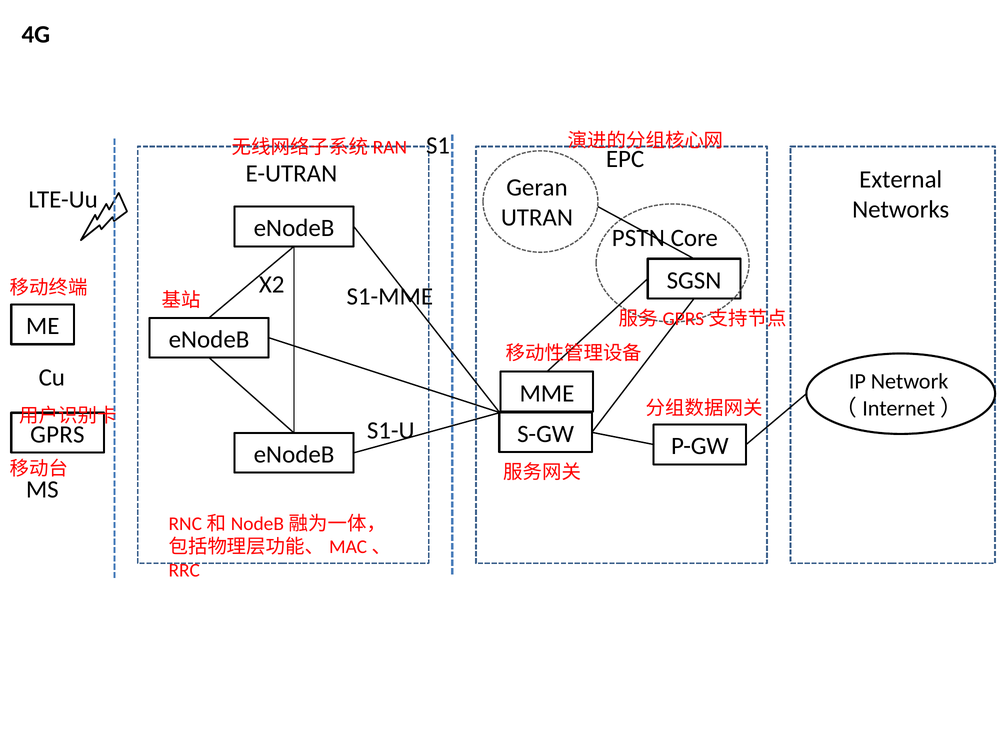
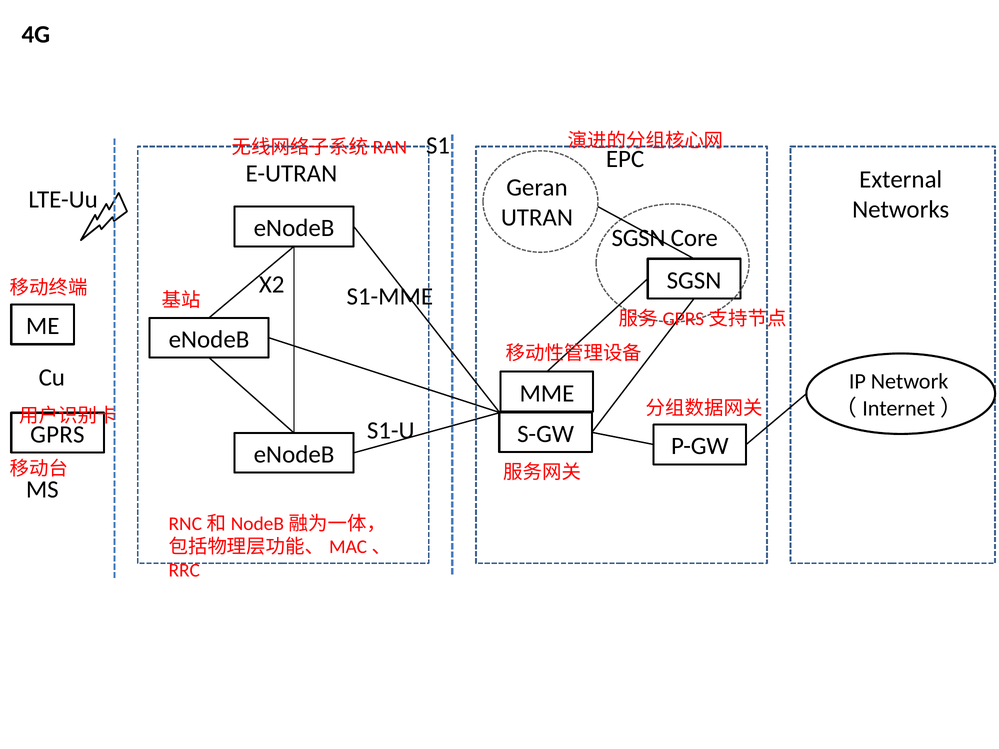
PSTN: PSTN -> SGSN (639, 238)
